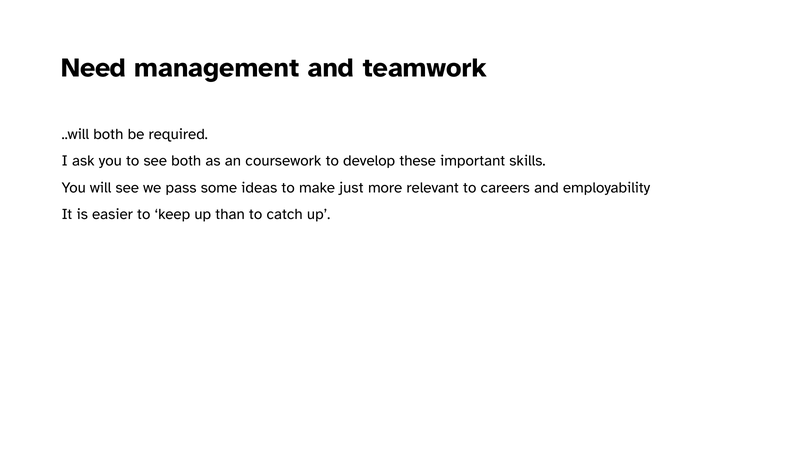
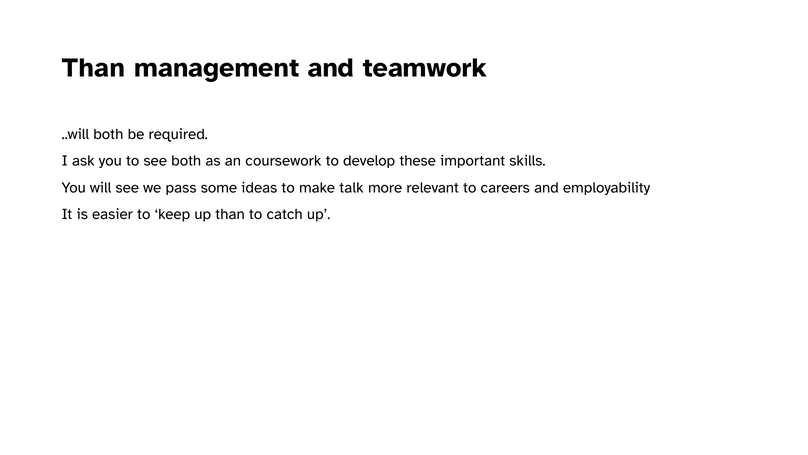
Need: Need -> Than (93, 68)
just: just -> talk (351, 187)
